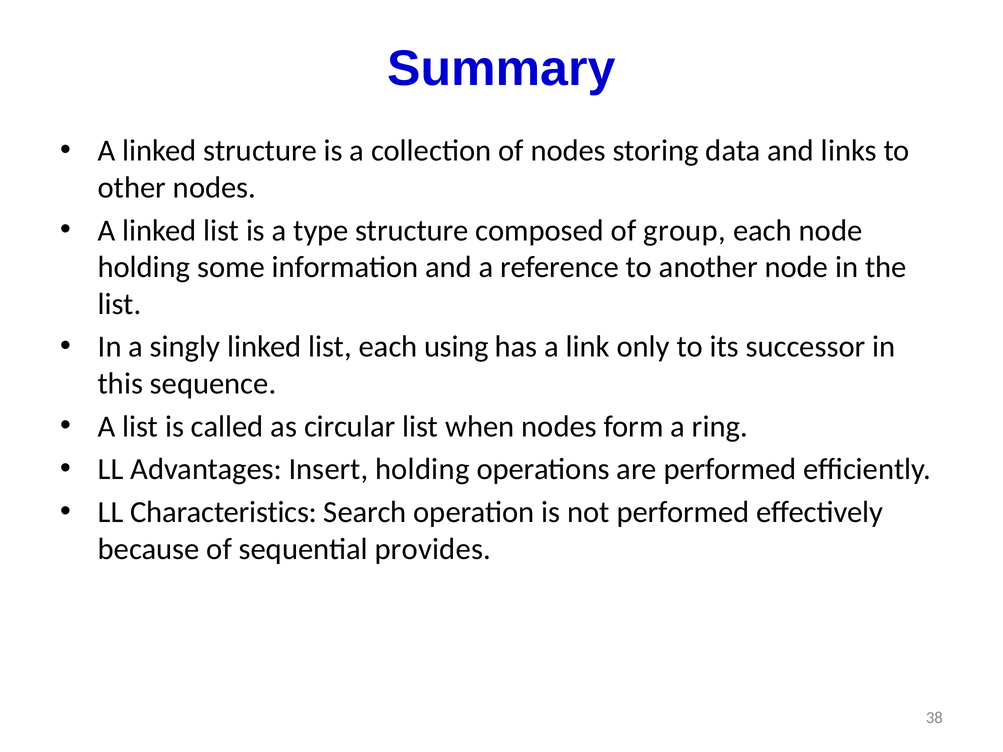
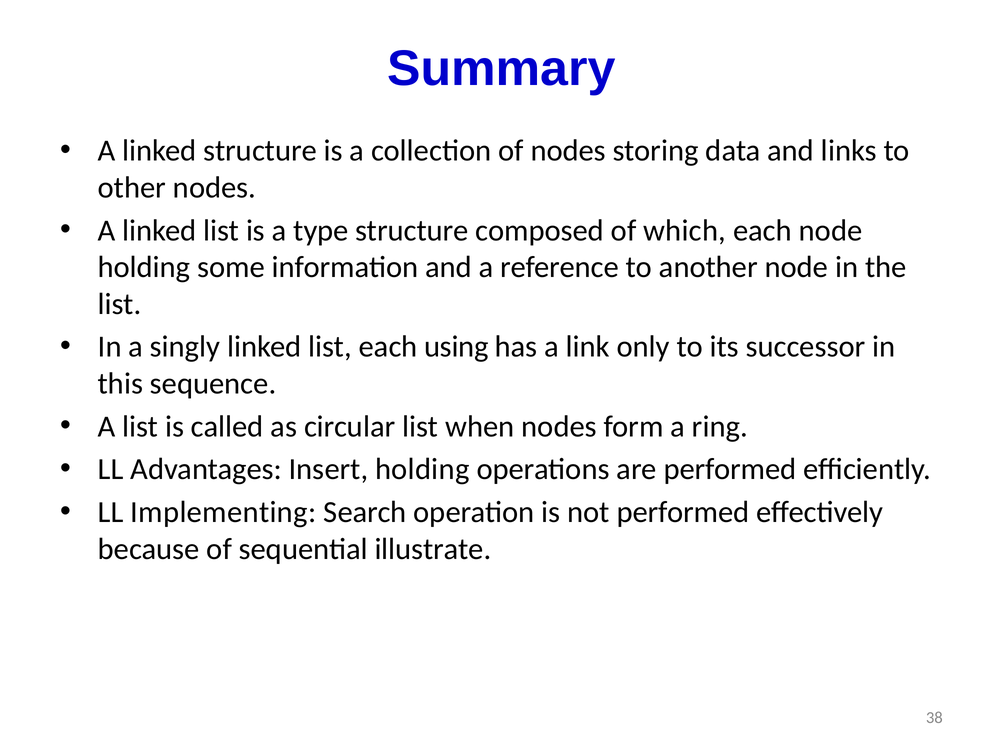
group: group -> which (685, 231)
Characteristics: Characteristics -> Implementing (223, 512)
provides: provides -> illustrate (433, 549)
